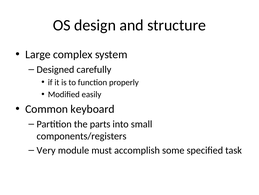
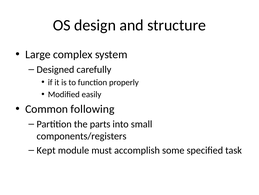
keyboard: keyboard -> following (93, 109)
Very: Very -> Kept (46, 150)
